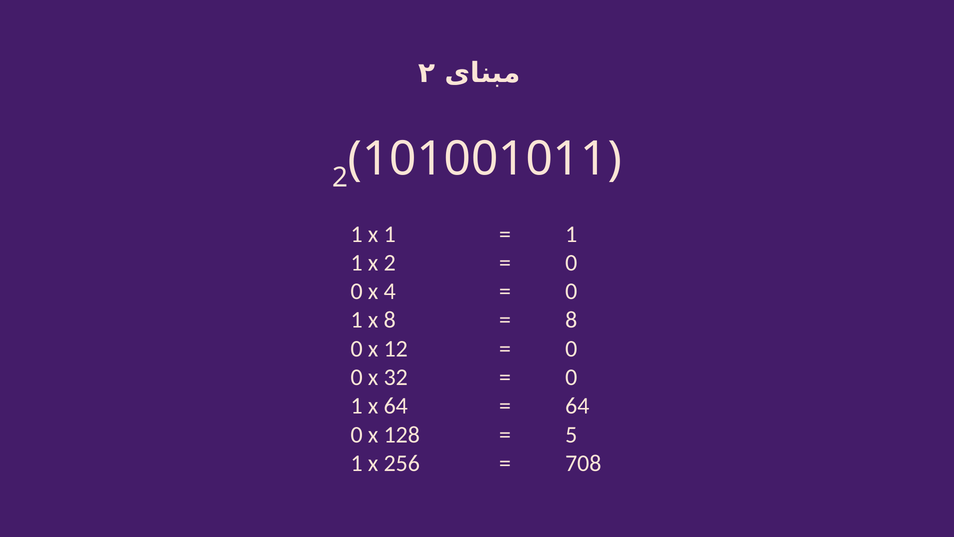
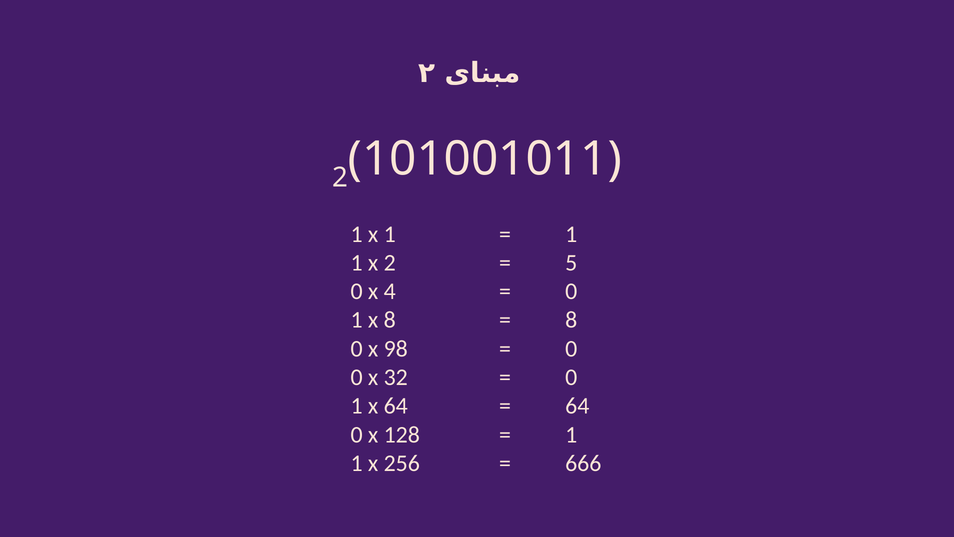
0: 0 -> 5 (571, 263)
12: 12 -> 98 (396, 348)
5: 5 -> 1 (571, 434)
708: 708 -> 666 (583, 463)
